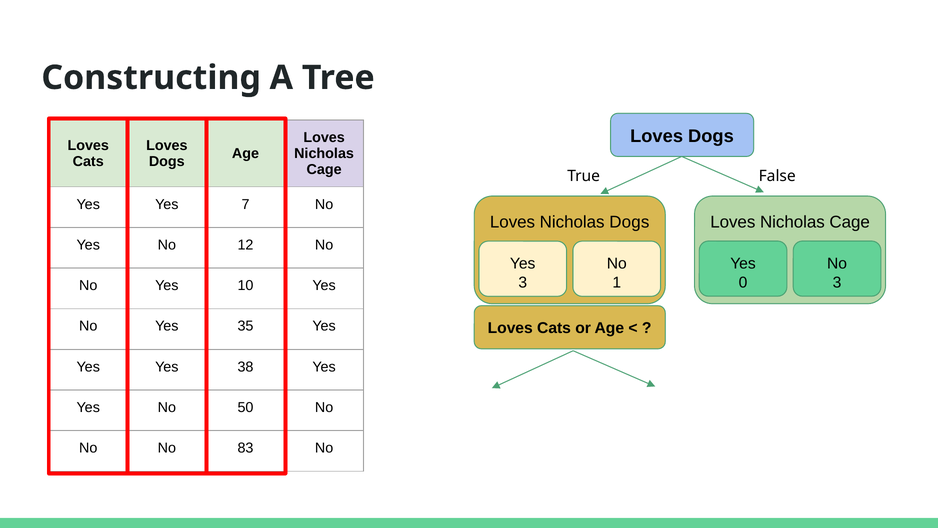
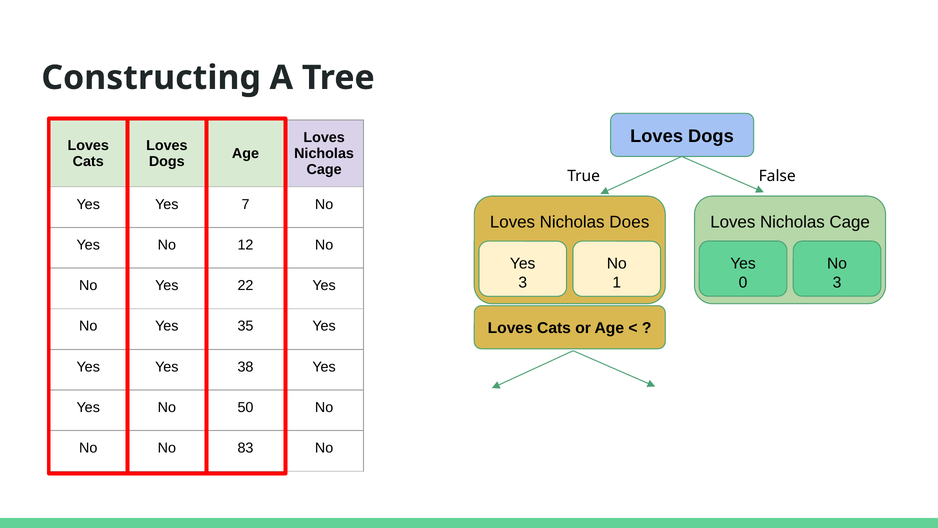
Nicholas Dogs: Dogs -> Does (629, 222)
10: 10 -> 22 (245, 285)
